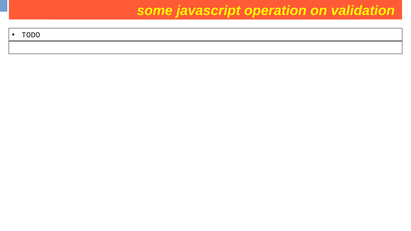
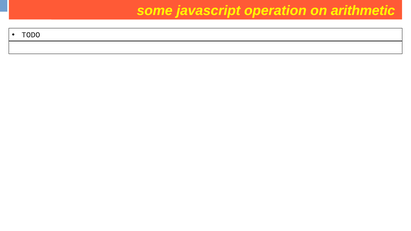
validation: validation -> arithmetic (363, 11)
